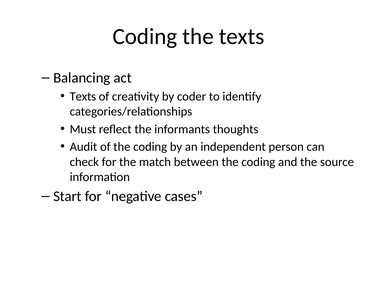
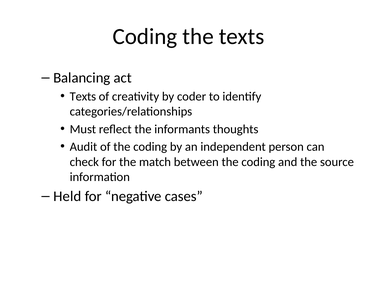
Start: Start -> Held (67, 196)
